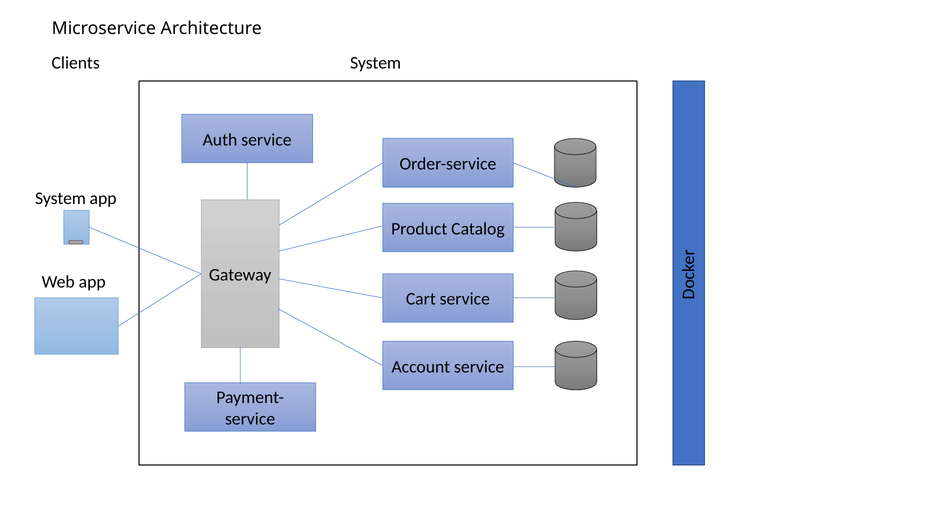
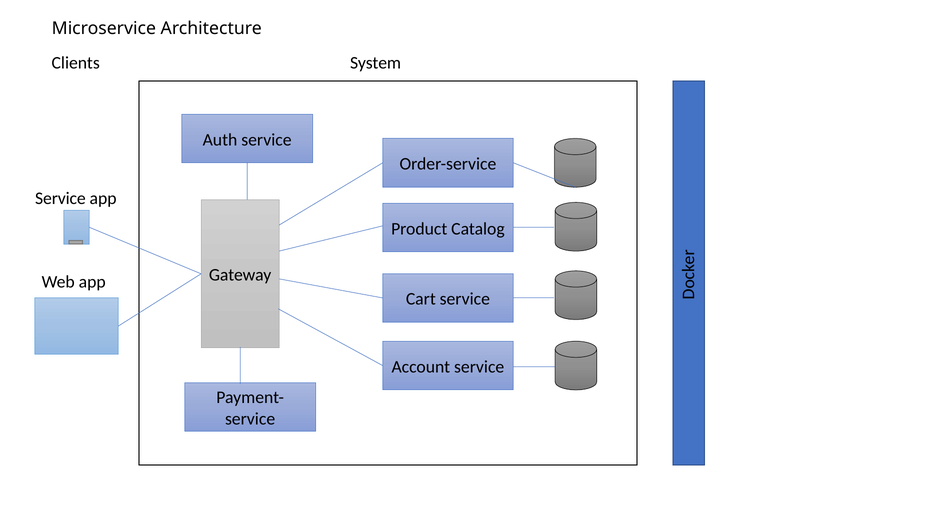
System: System -> Service (60, 198)
